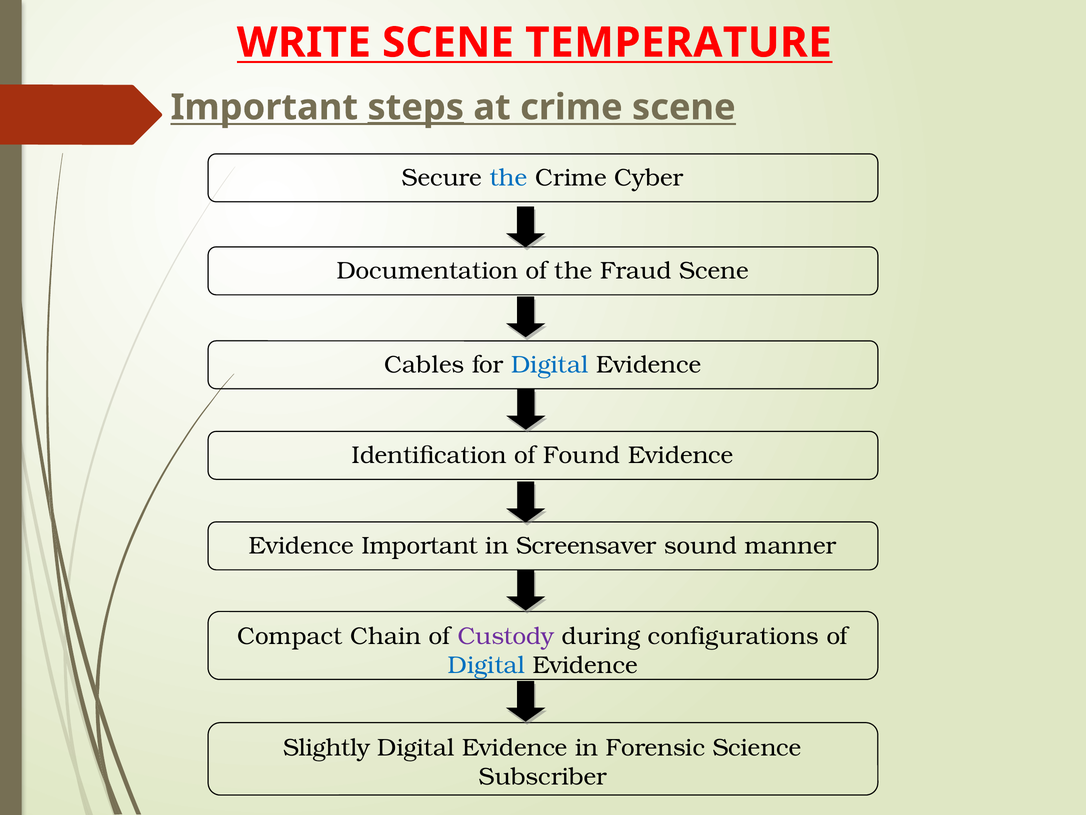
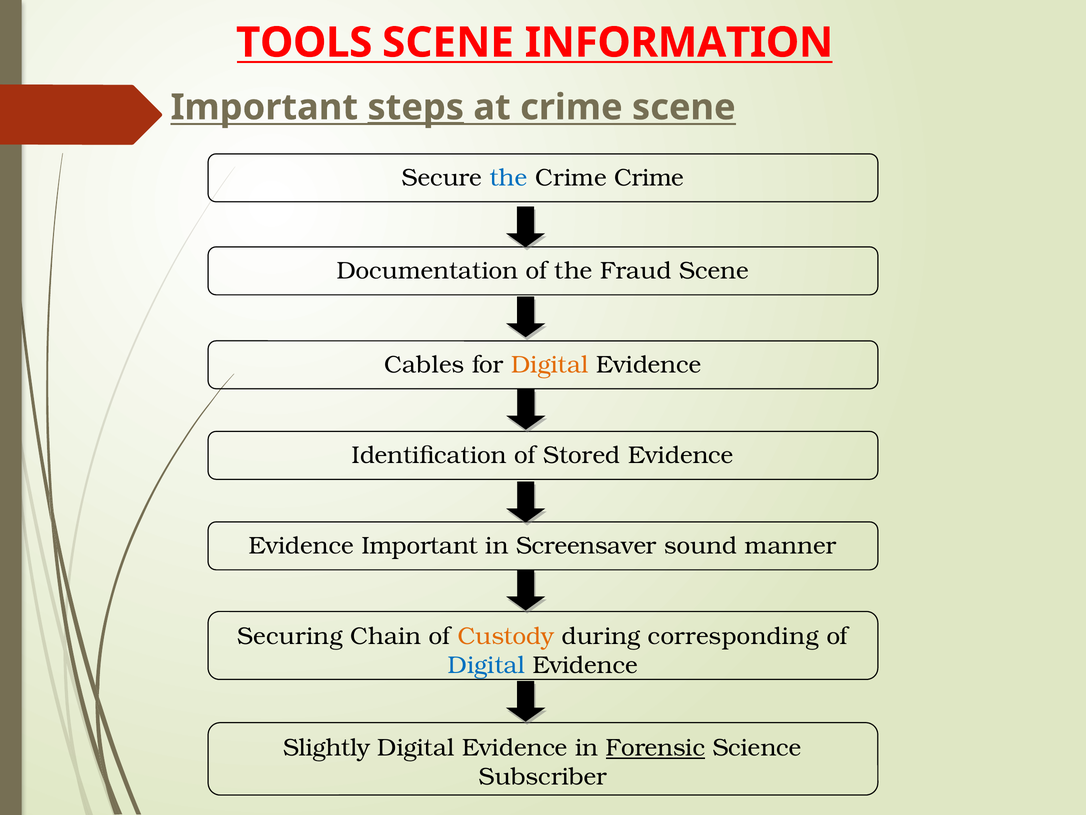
WRITE: WRITE -> TOOLS (304, 43)
TEMPERATURE: TEMPERATURE -> INFORMATION (679, 43)
Crime Cyber: Cyber -> Crime (649, 178)
Digital colour: blue -> orange (550, 365)
Found: Found -> Stored (582, 455)
Compact: Compact -> Securing (290, 636)
Custody colour: purple -> orange (506, 636)
configurations: configurations -> corresponding (733, 636)
Forensic underline: none -> present (655, 747)
